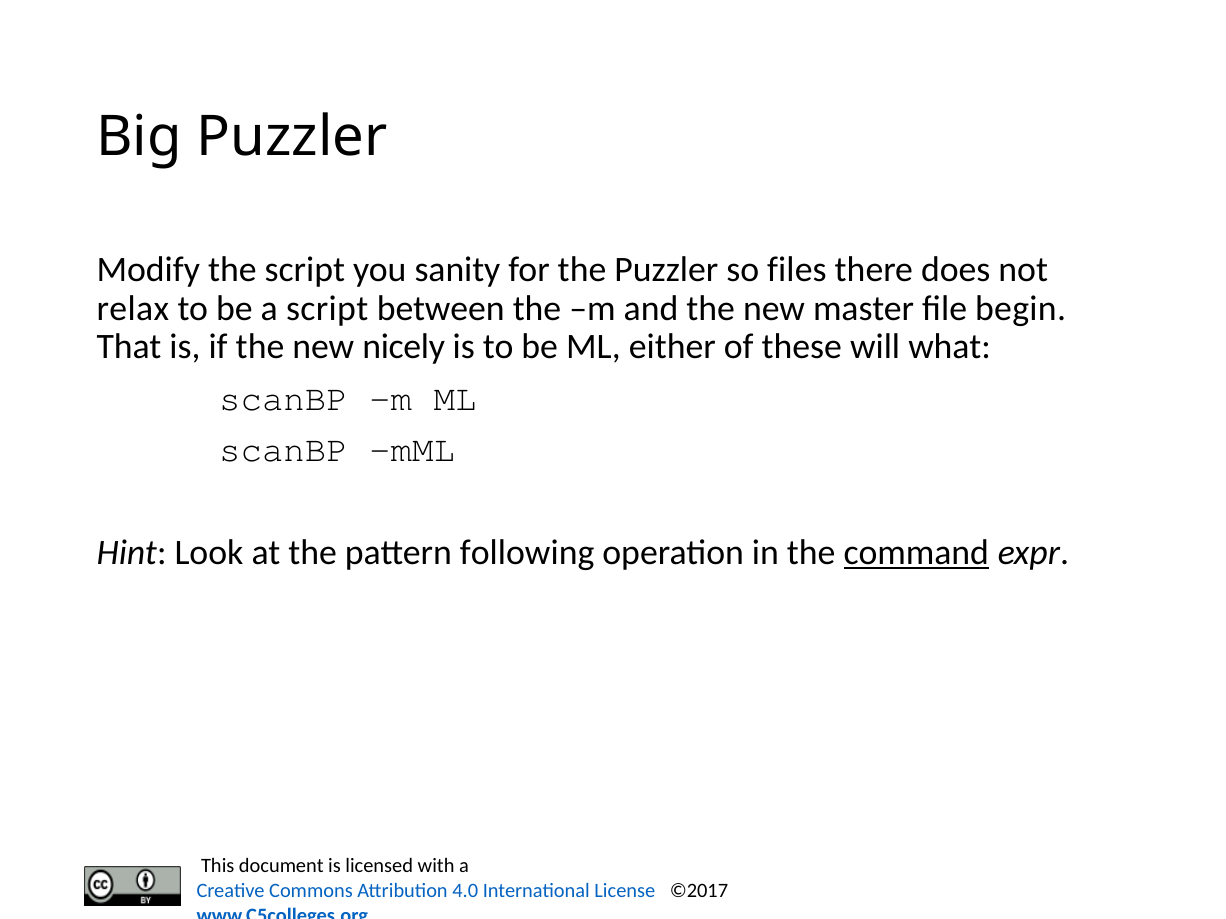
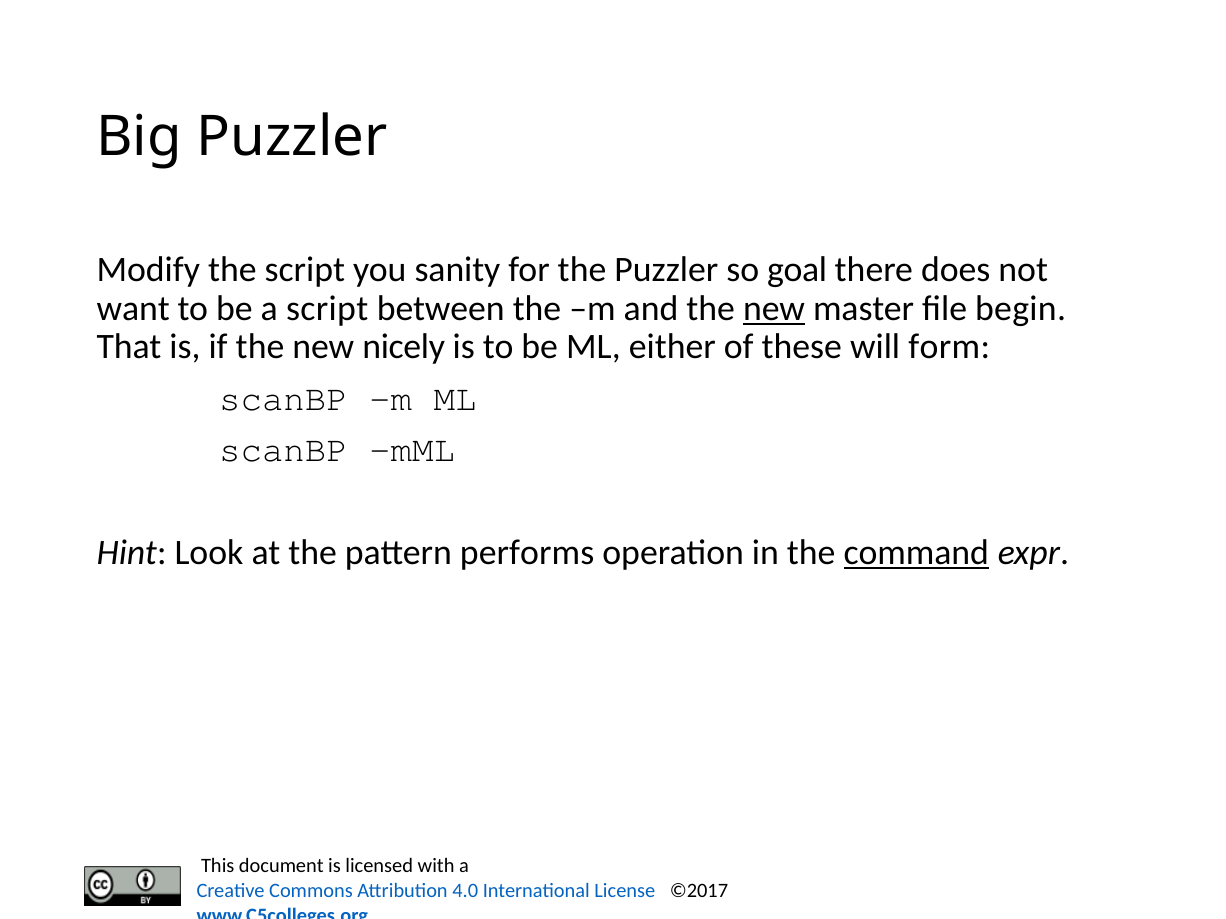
files: files -> goal (797, 270)
relax: relax -> want (133, 309)
new underline: none -> present (774, 309)
what: what -> form (949, 347)
following: following -> performs (527, 553)
